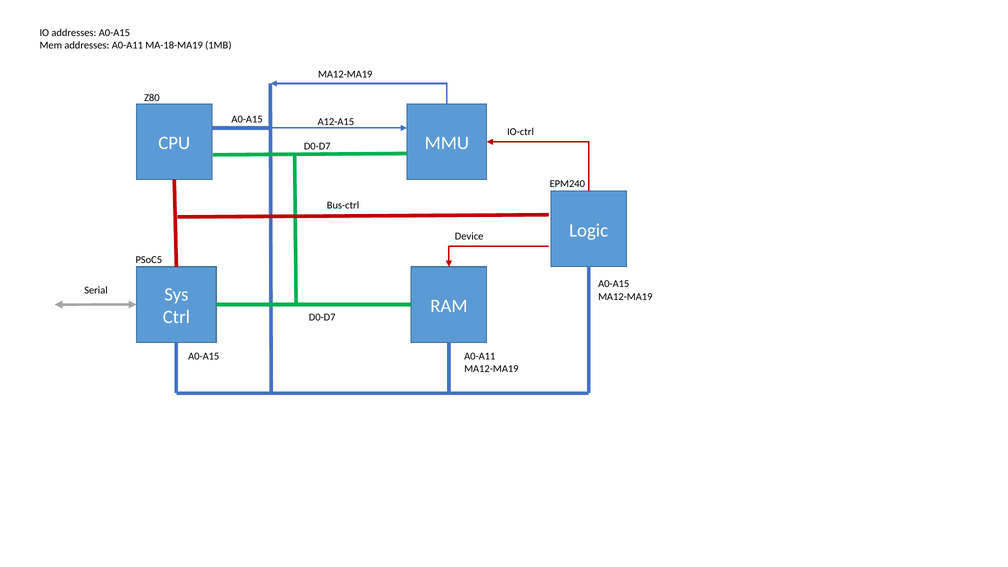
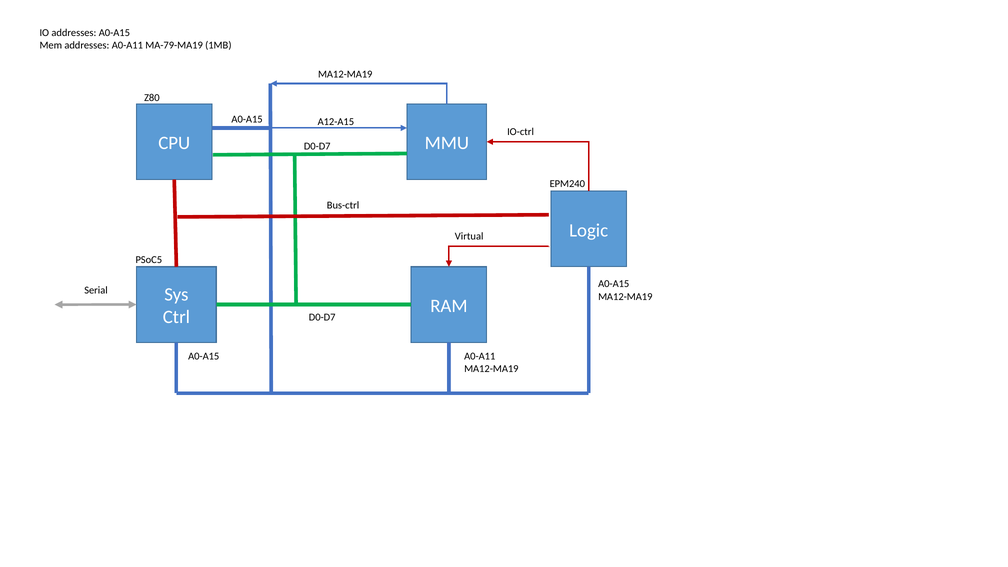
MA-18-MA19: MA-18-MA19 -> MA-79-MA19 (174, 45)
Device: Device -> Virtual (469, 236)
